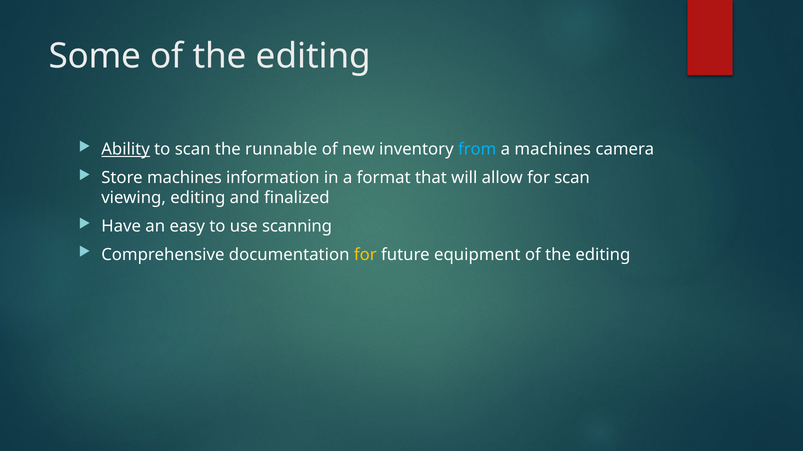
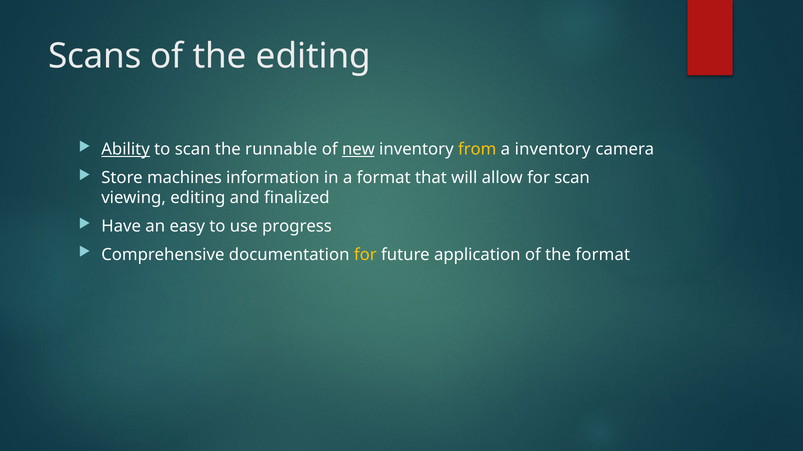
Some: Some -> Scans (95, 56)
new underline: none -> present (358, 149)
from colour: light blue -> yellow (477, 149)
a machines: machines -> inventory (553, 149)
scanning: scanning -> progress (297, 226)
equipment: equipment -> application (477, 255)
editing: editing -> format (603, 255)
